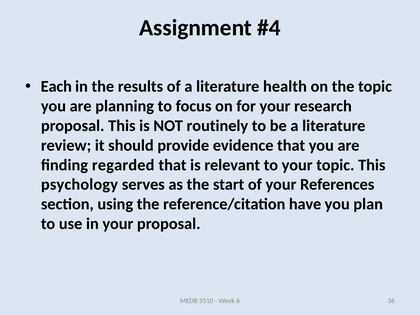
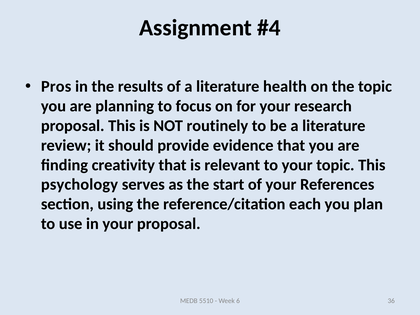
Each: Each -> Pros (56, 87)
regarded: regarded -> creativity (123, 165)
have: have -> each (305, 204)
